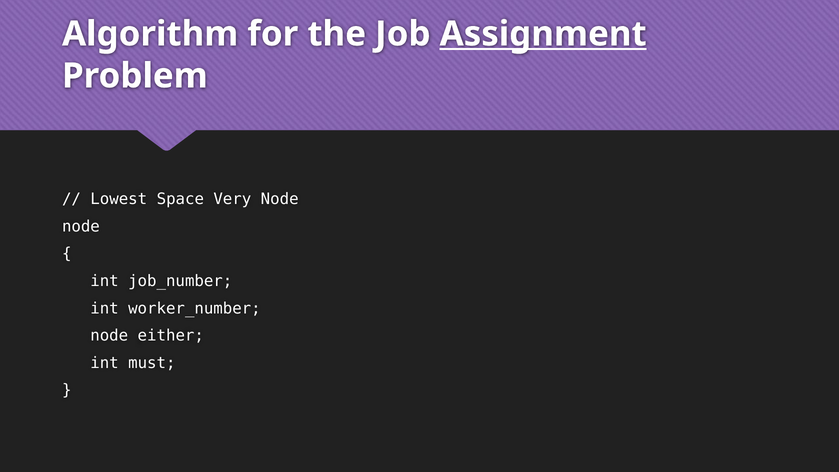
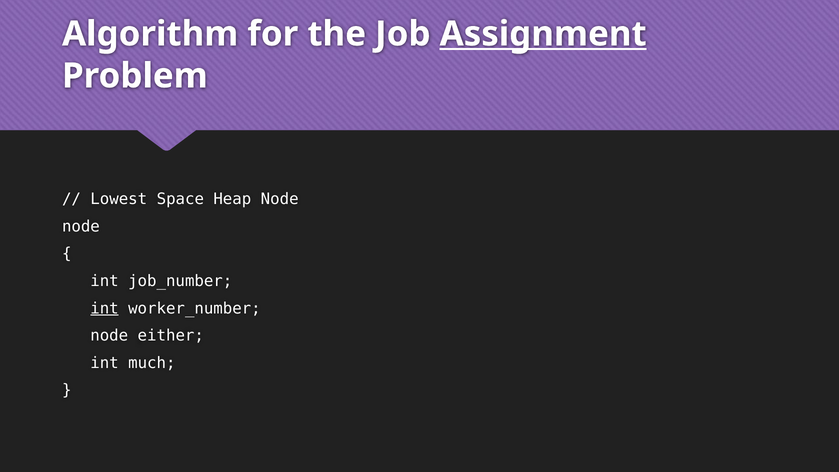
Very: Very -> Heap (232, 199)
int underline: none -> present (105, 308)
must: must -> much (152, 363)
